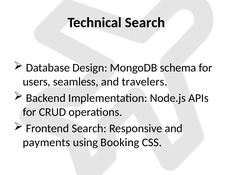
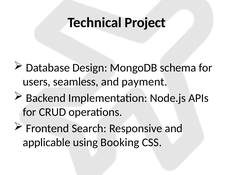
Technical Search: Search -> Project (145, 23)
travelers: travelers -> payment (144, 82)
payments: payments -> applicable (47, 142)
